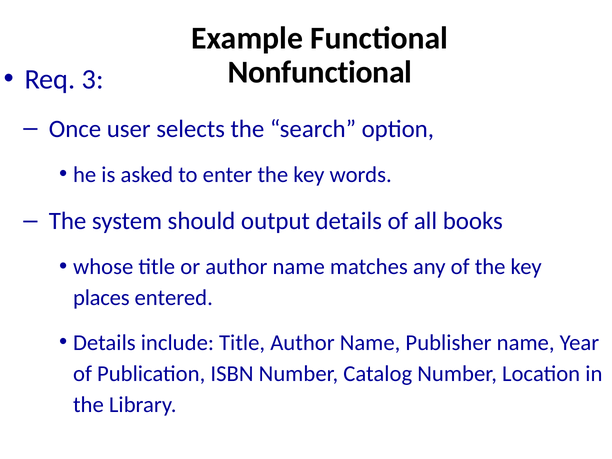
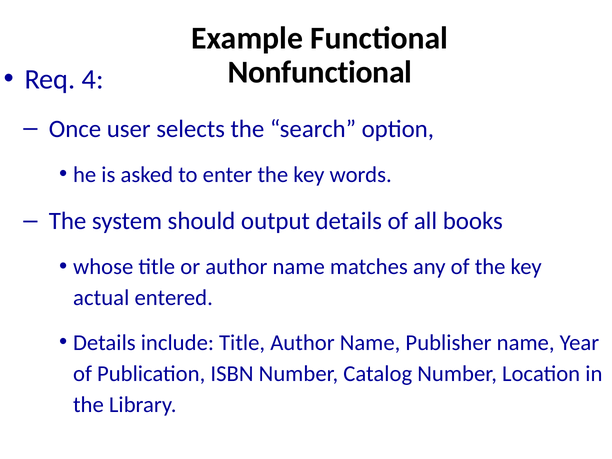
3: 3 -> 4 (93, 79)
places: places -> actual (101, 298)
